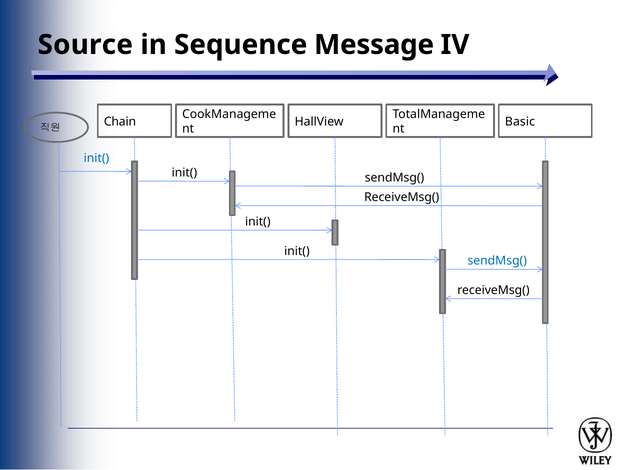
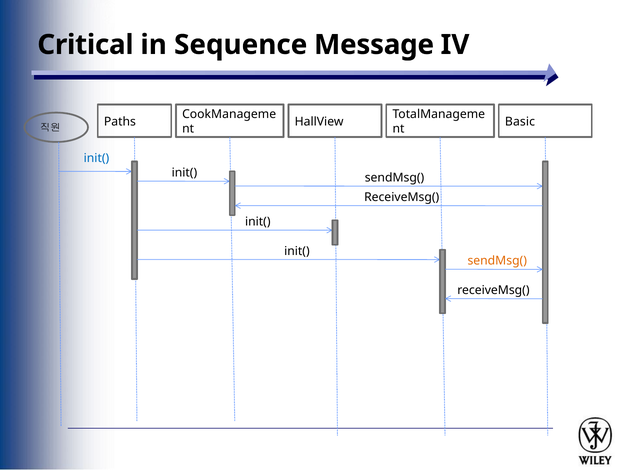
Source: Source -> Critical (85, 45)
Chain: Chain -> Paths (120, 121)
sendMsg( colour: blue -> orange (497, 261)
